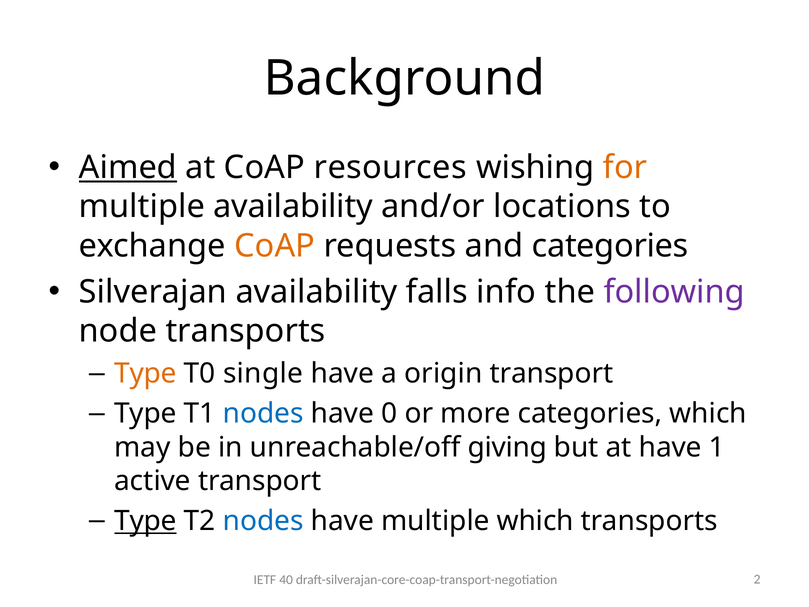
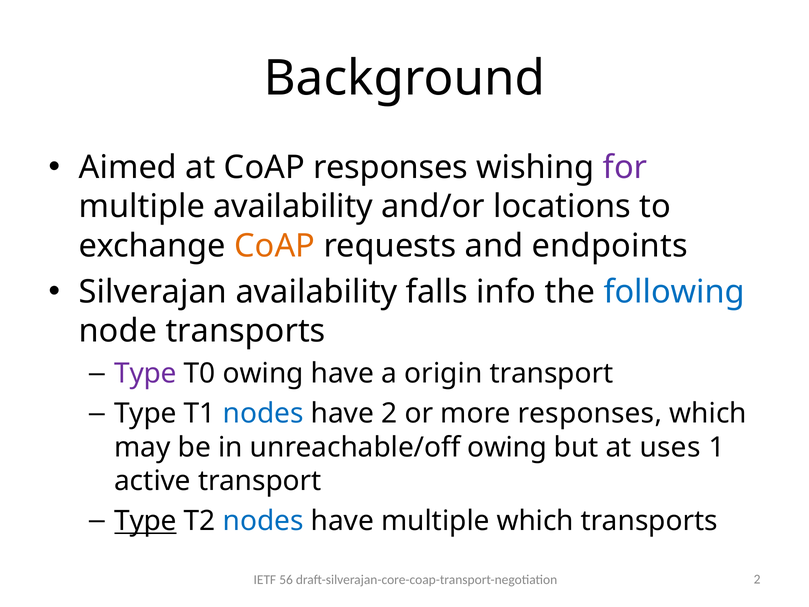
Aimed underline: present -> none (128, 167)
CoAP resources: resources -> responses (391, 167)
for colour: orange -> purple (625, 167)
and categories: categories -> endpoints (610, 246)
following colour: purple -> blue (674, 292)
Type colour: orange -> purple (146, 374)
T0 single: single -> owing (263, 374)
have 0: 0 -> 2 (389, 414)
more categories: categories -> responses (590, 414)
unreachable/off giving: giving -> owing (507, 447)
at have: have -> uses (670, 447)
40: 40 -> 56 (286, 579)
